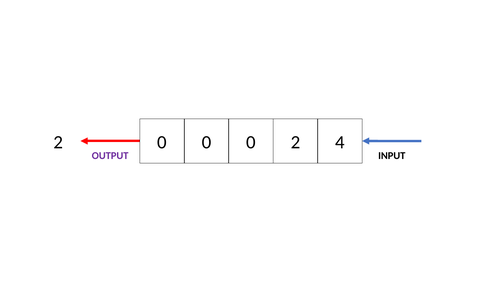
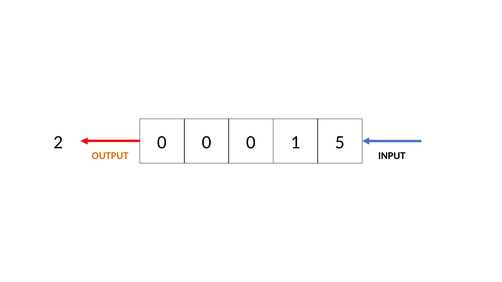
0 2: 2 -> 1 (295, 142)
4: 4 -> 5 (340, 142)
OUTPUT colour: purple -> orange (110, 156)
